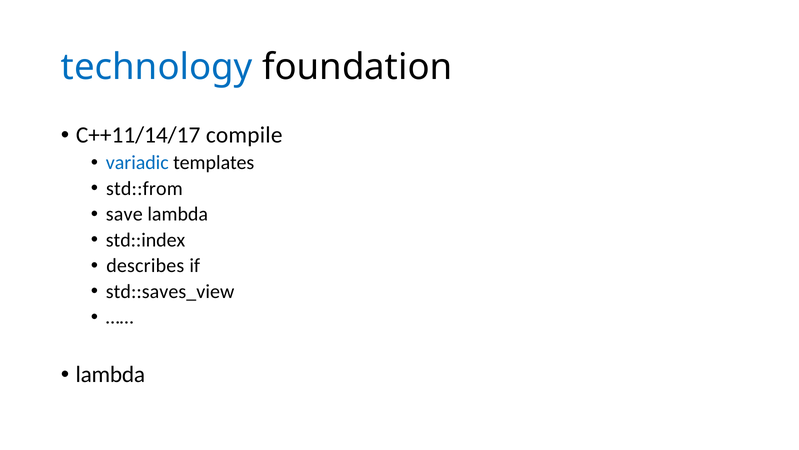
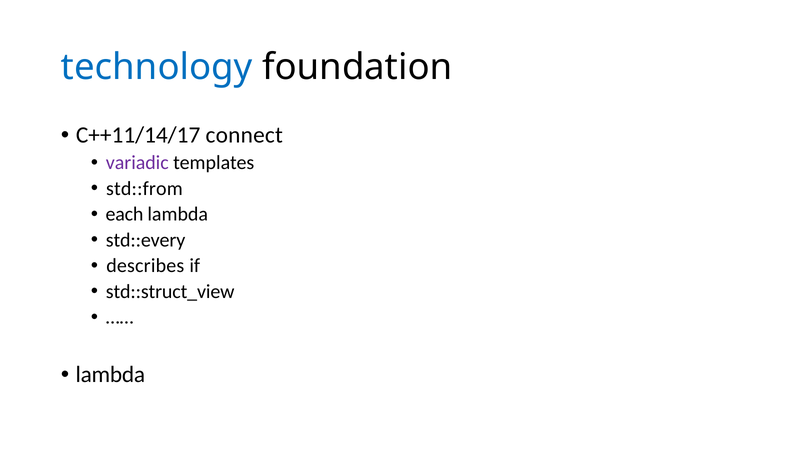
compile: compile -> connect (244, 135)
variadic colour: blue -> purple (137, 163)
save: save -> each (124, 214)
std::index: std::index -> std::every (146, 240)
std::saves_view: std::saves_view -> std::struct_view (170, 291)
